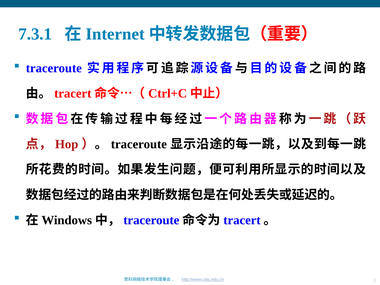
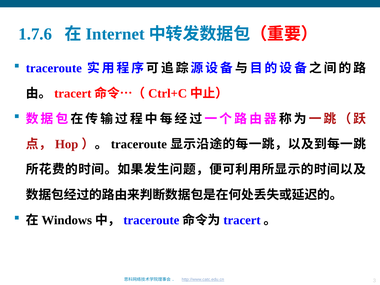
7.3.1: 7.3.1 -> 1.7.6 (35, 34)
